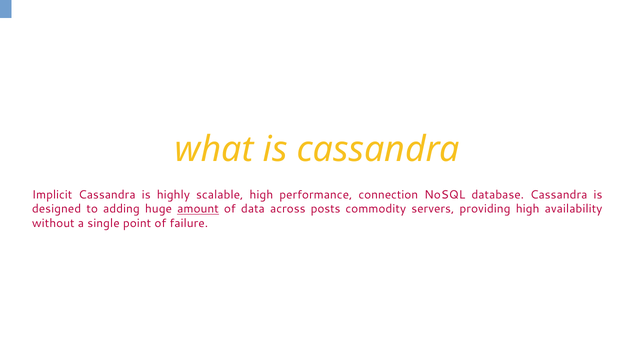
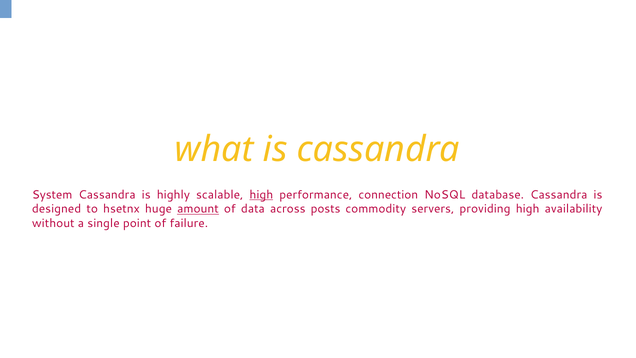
Implicit: Implicit -> System (52, 195)
high underline: none -> present (261, 195)
adding: adding -> hsetnx (121, 209)
